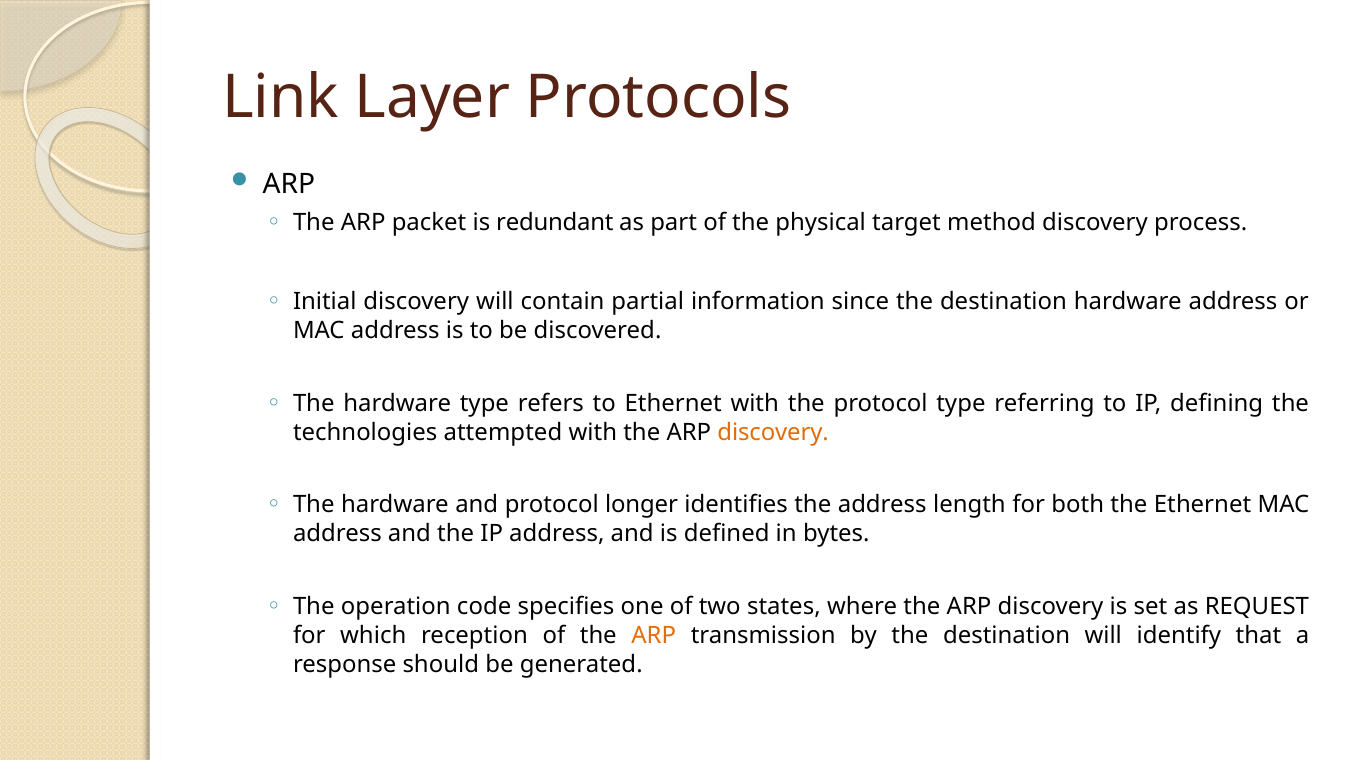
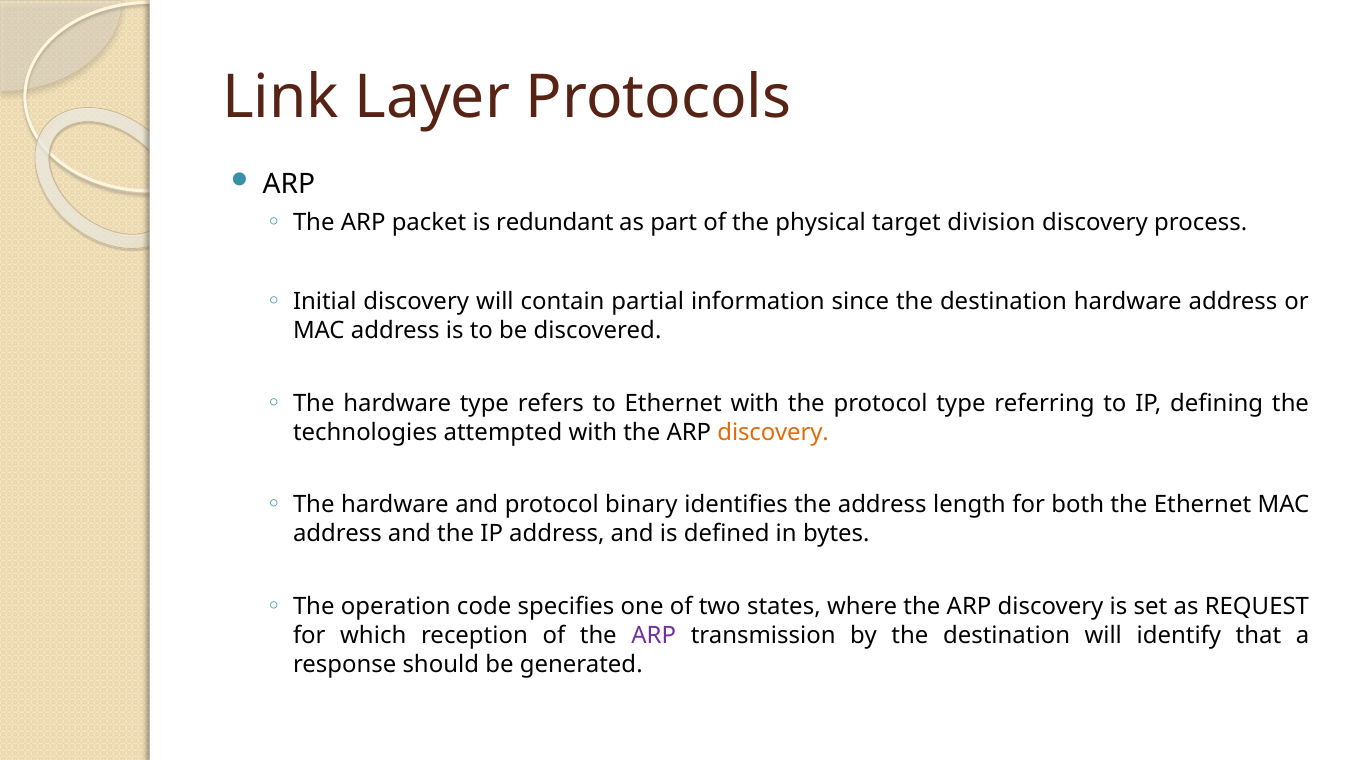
method: method -> division (991, 223)
longer: longer -> binary (641, 505)
ARP colour: orange -> purple (654, 635)
